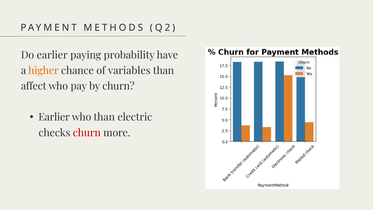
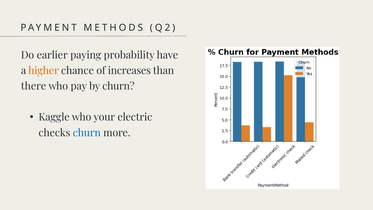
variables: variables -> increases (129, 71)
affect: affect -> there (34, 86)
Earlier: Earlier -> Kaggle (54, 117)
who than: than -> your (104, 117)
churn colour: red -> blue (87, 133)
